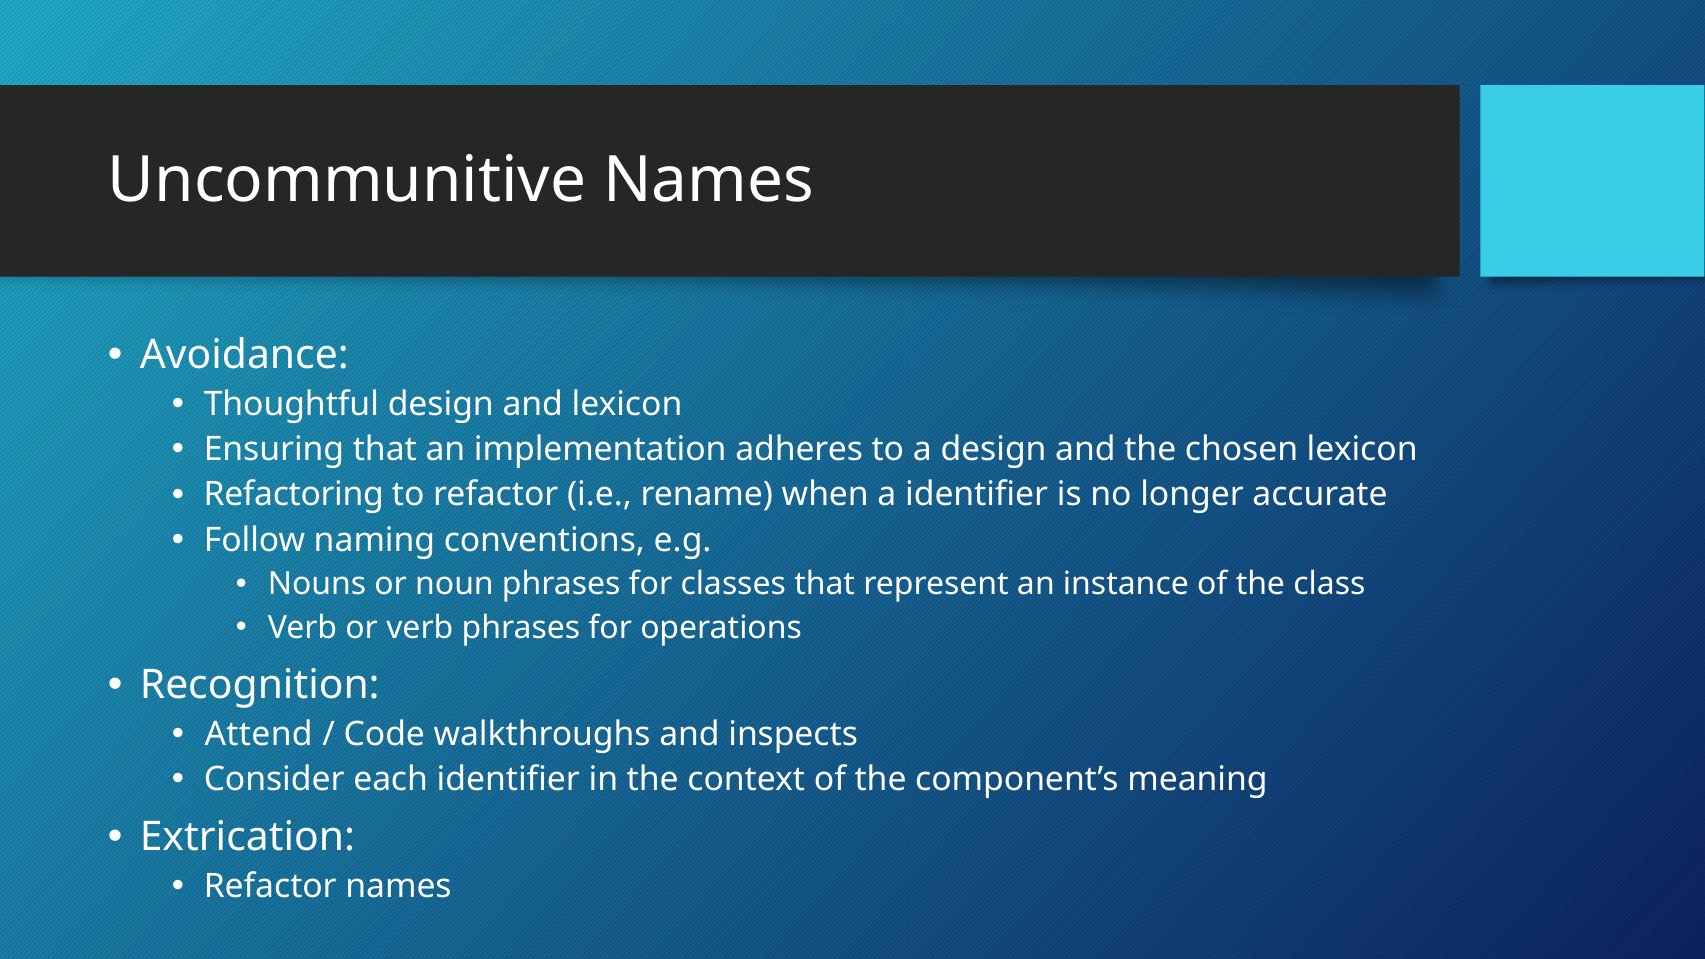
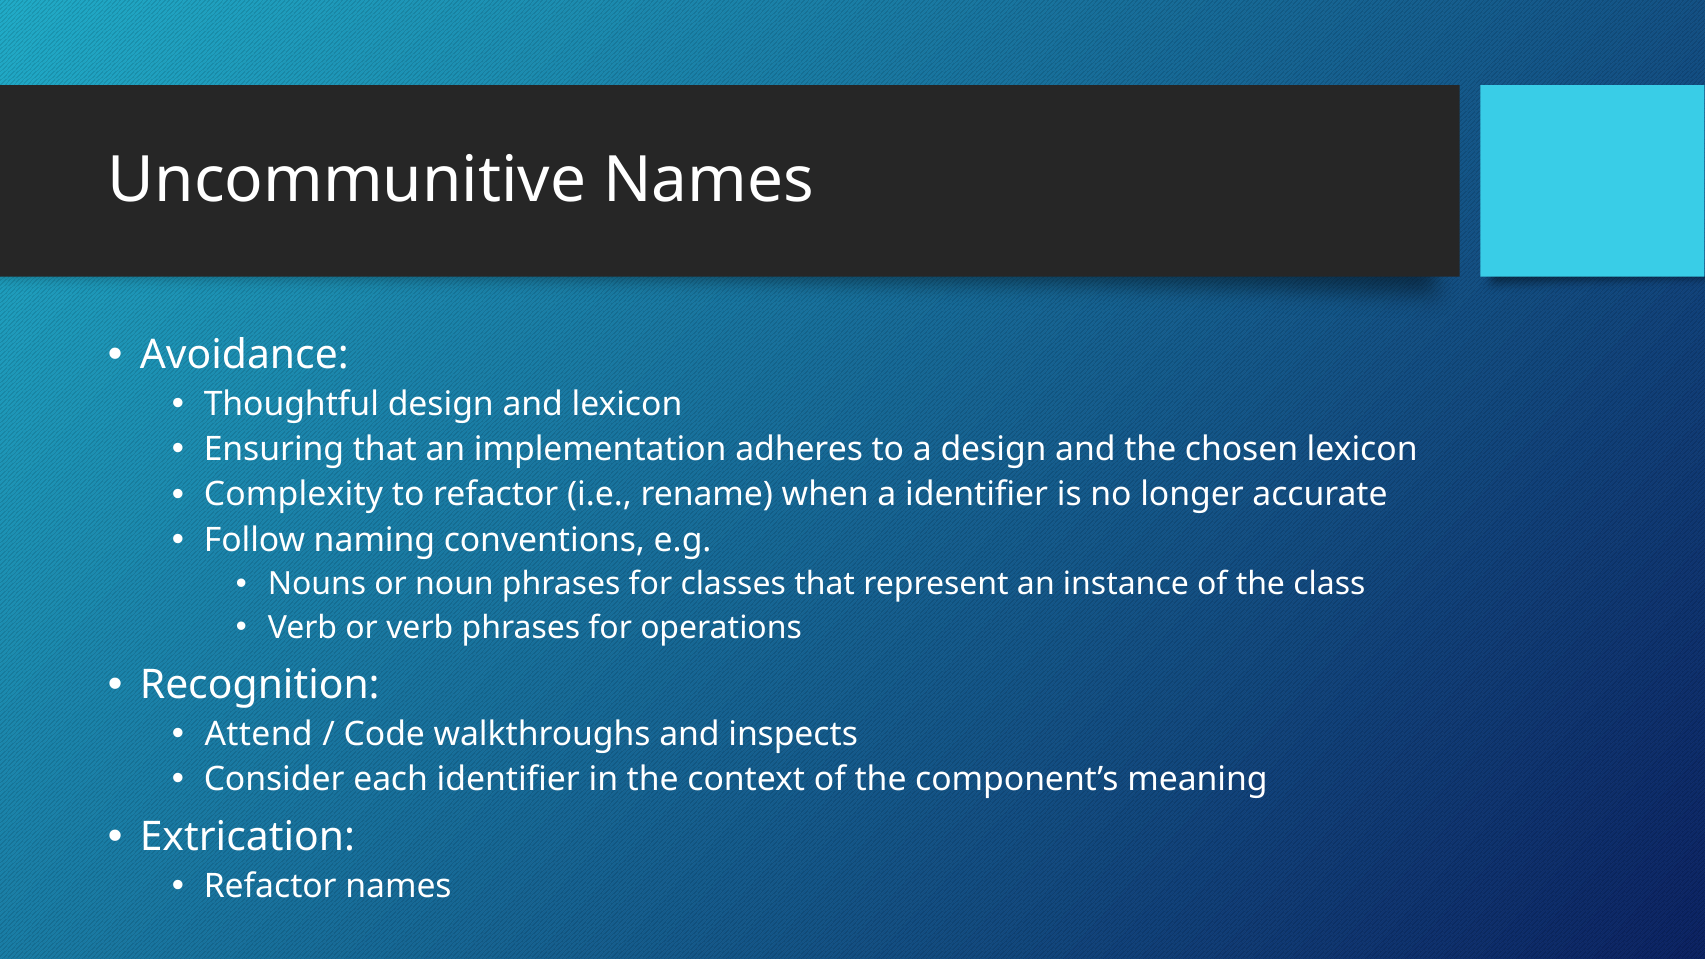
Refactoring: Refactoring -> Complexity (293, 495)
